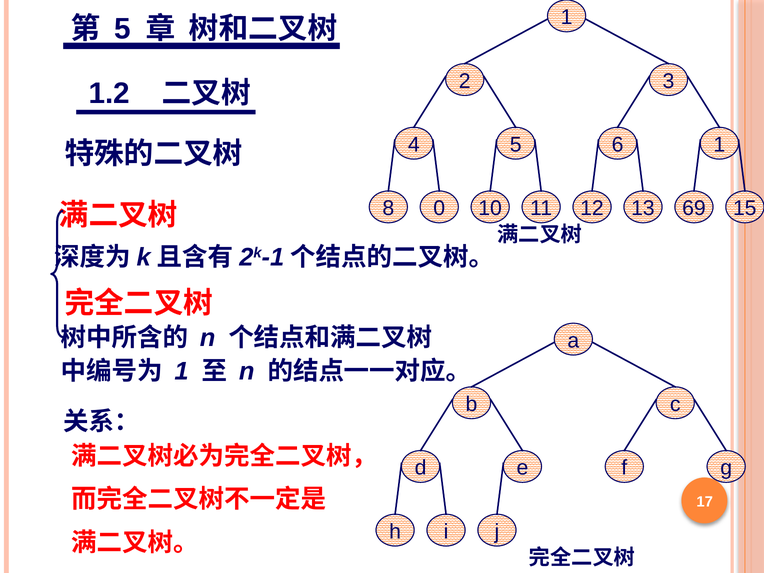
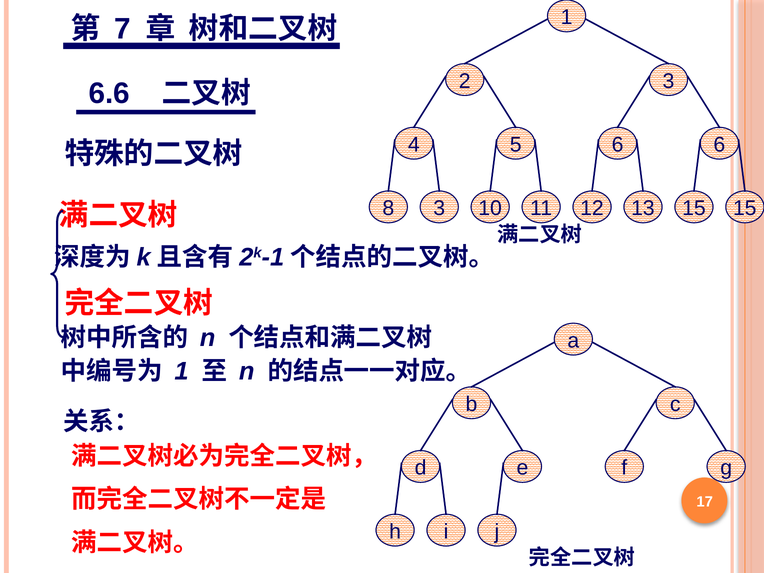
5: 5 -> 7 (122, 29)
1.2: 1.2 -> 6.6 (109, 94)
6 1: 1 -> 6 (719, 145)
8 0: 0 -> 3 (439, 208)
13 69: 69 -> 15 (694, 208)
